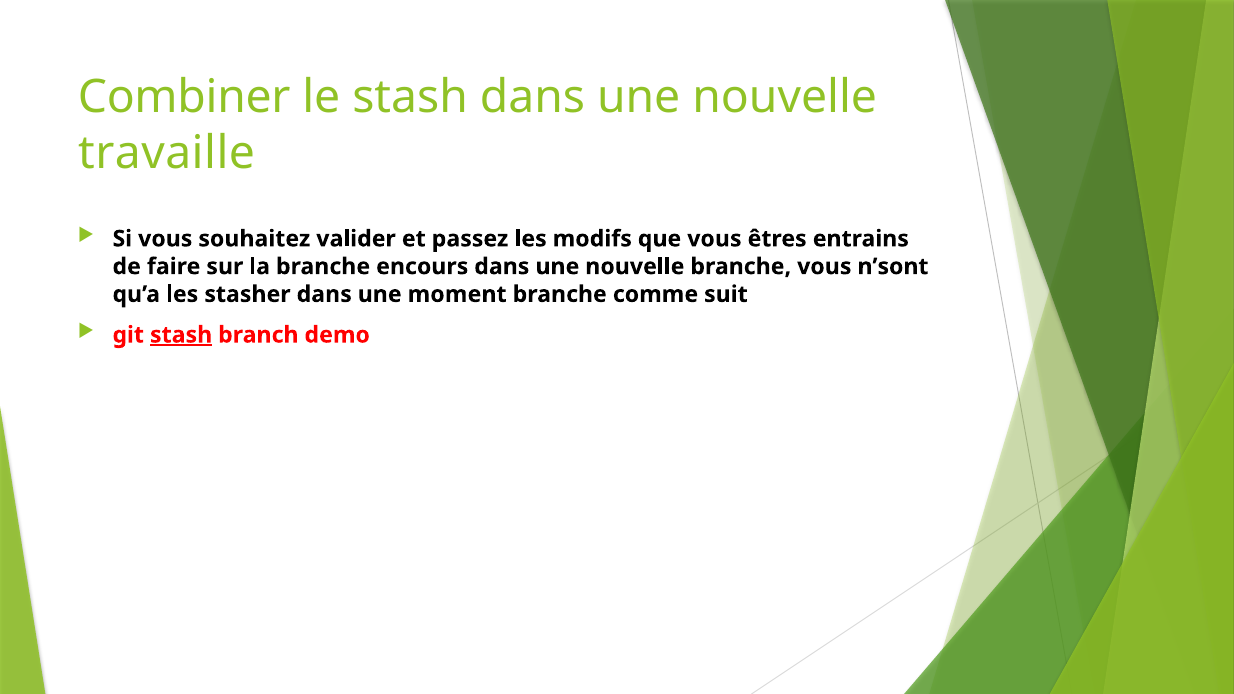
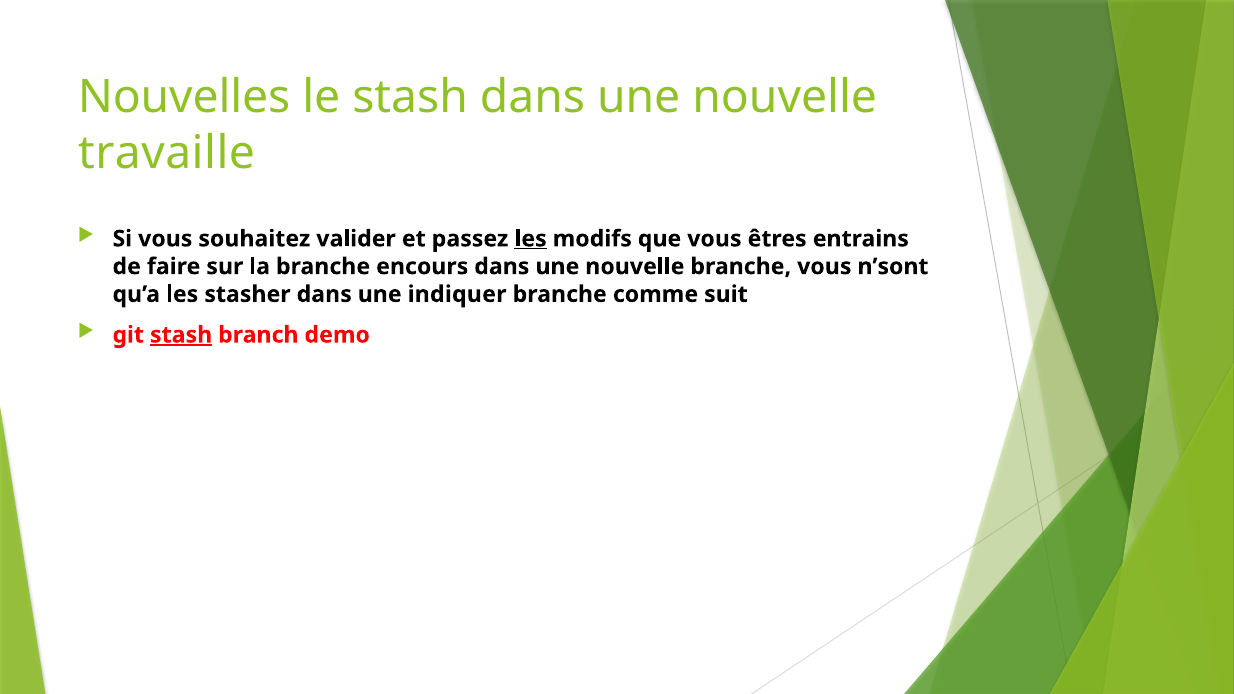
Combiner: Combiner -> Nouvelles (184, 97)
les underline: none -> present (531, 239)
moment: moment -> indiquer (457, 294)
